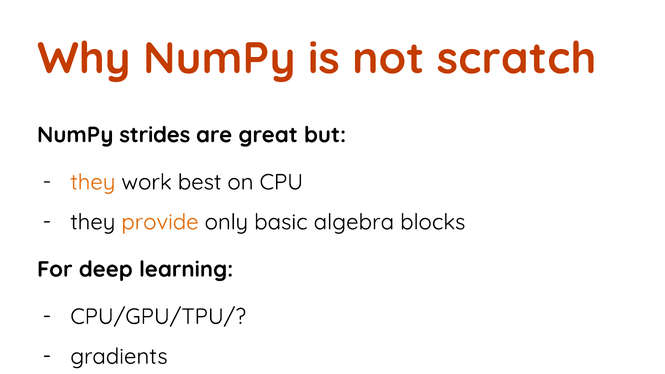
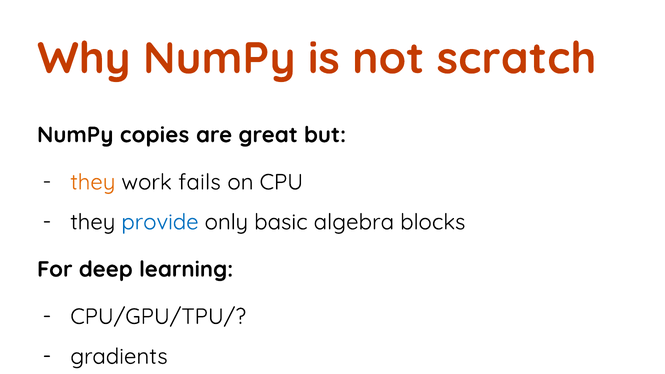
strides: strides -> copies (155, 135)
best: best -> fails (199, 182)
provide colour: orange -> blue (160, 222)
